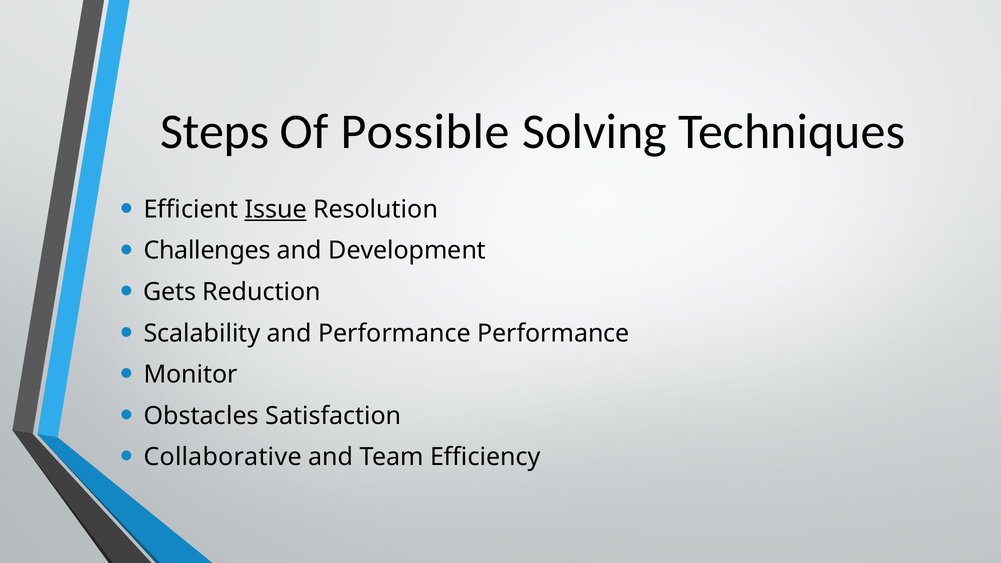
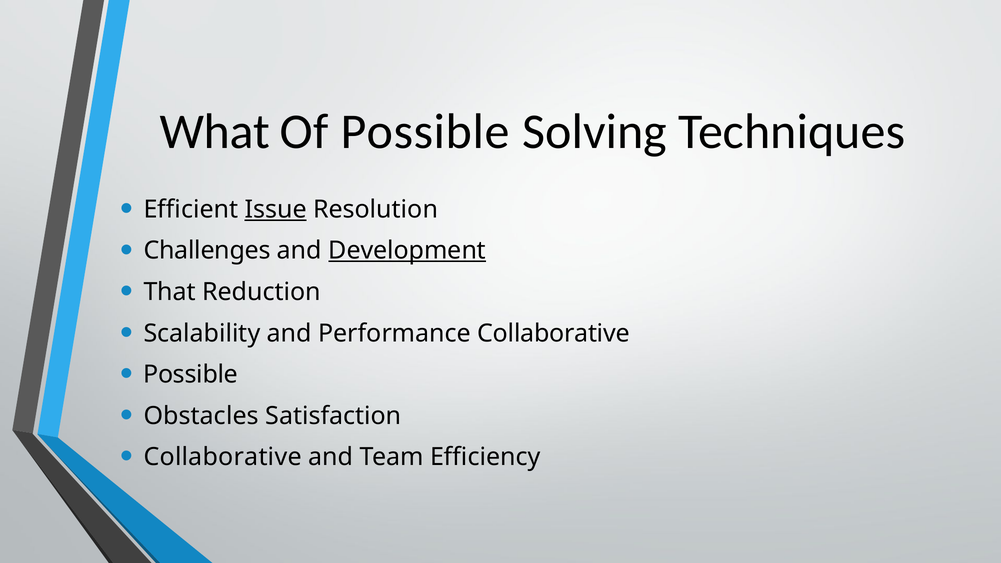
Steps: Steps -> What (215, 132)
Development underline: none -> present (407, 251)
Gets: Gets -> That (170, 292)
Performance Performance: Performance -> Collaborative (554, 333)
Monitor: Monitor -> Possible (191, 375)
